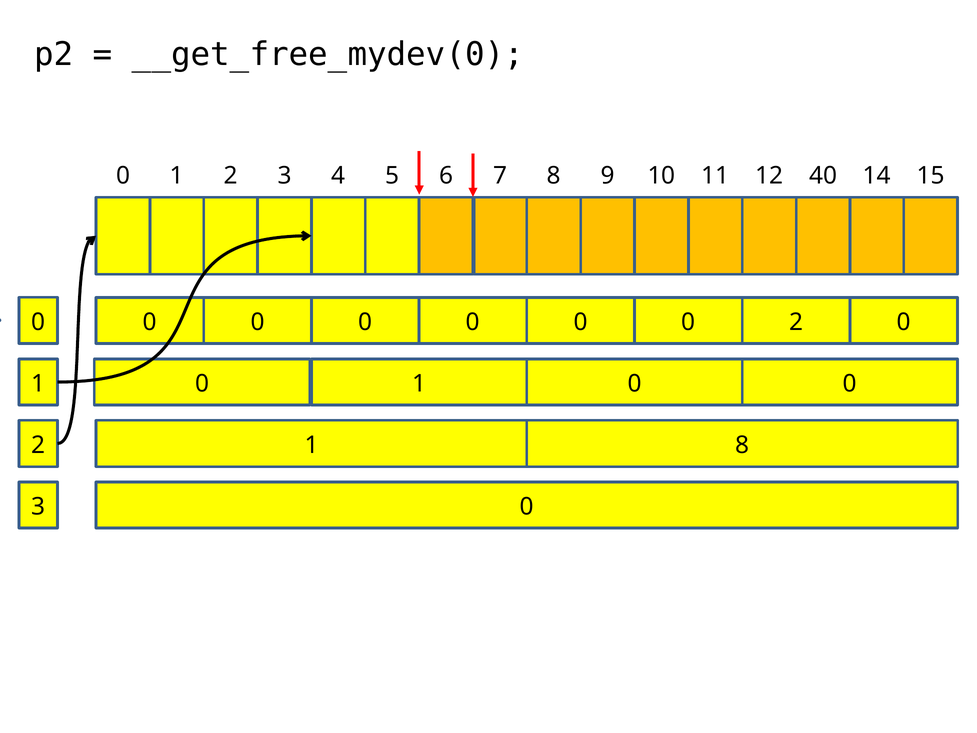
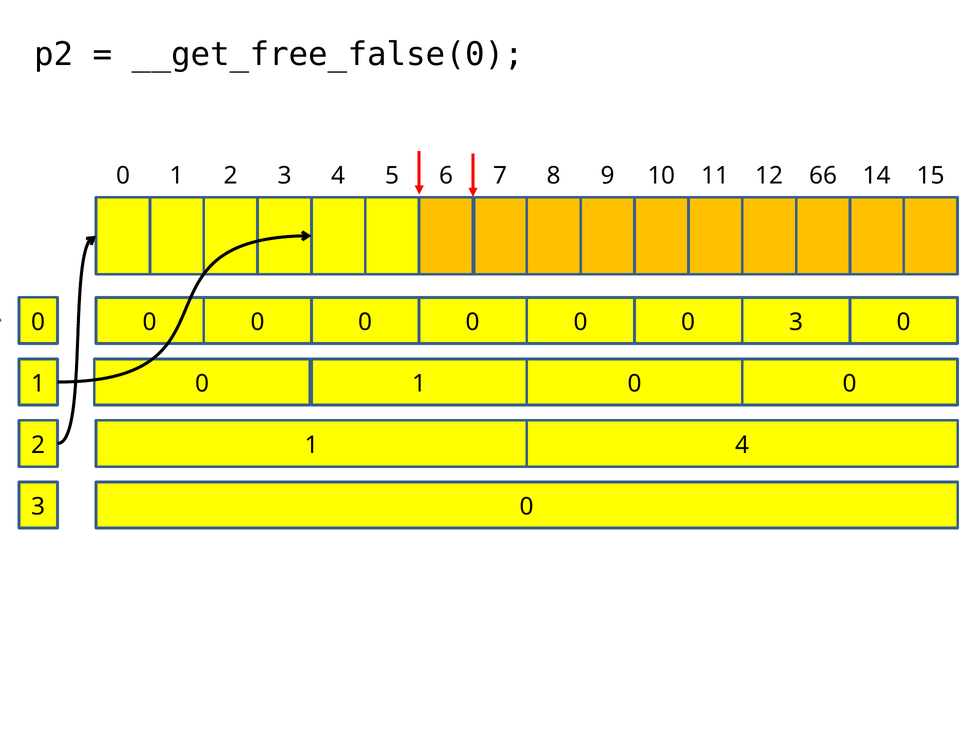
__get_free_mydev(0: __get_free_mydev(0 -> __get_free_false(0 (328, 54)
40: 40 -> 66 (823, 176)
0 2: 2 -> 3 (796, 322)
1 8: 8 -> 4 (742, 445)
